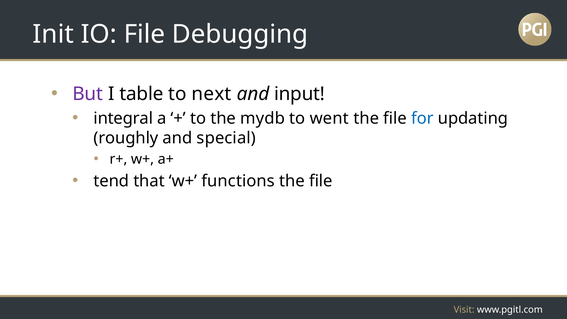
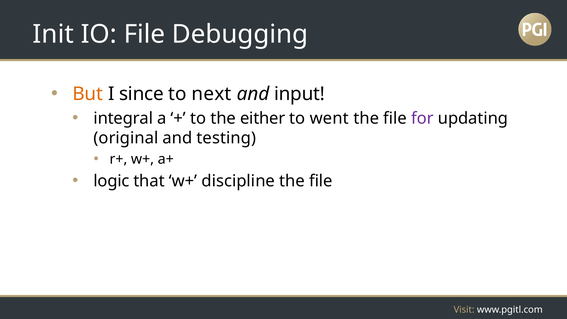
But colour: purple -> orange (88, 94)
table: table -> since (141, 94)
mydb: mydb -> either (263, 118)
for colour: blue -> purple (422, 118)
roughly: roughly -> original (126, 138)
special: special -> testing (226, 138)
tend: tend -> logic (111, 181)
functions: functions -> discipline (238, 181)
